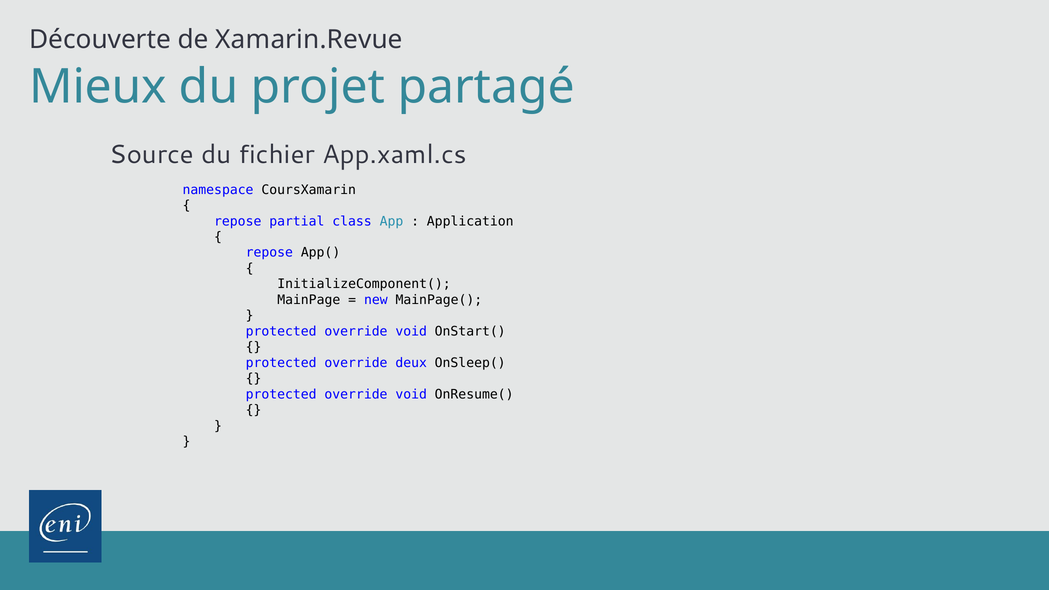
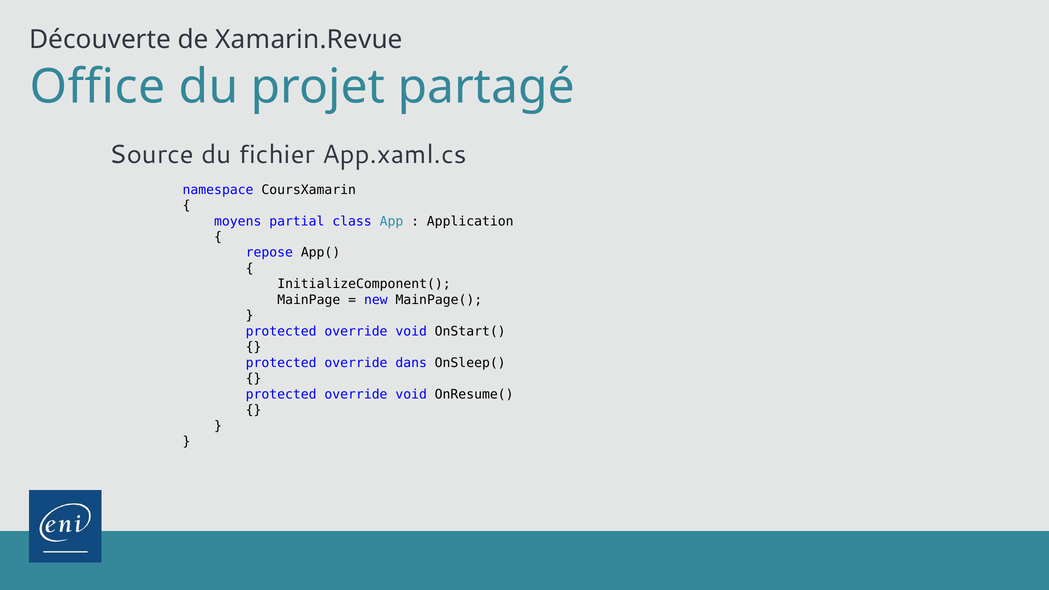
Mieux: Mieux -> Office (98, 87)
repose: repose -> moyens (238, 221)
deux: deux -> dans (411, 363)
